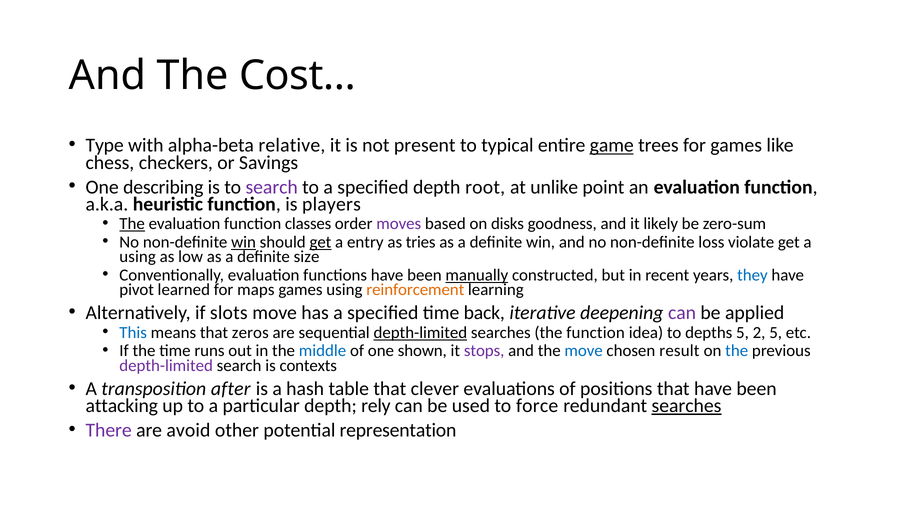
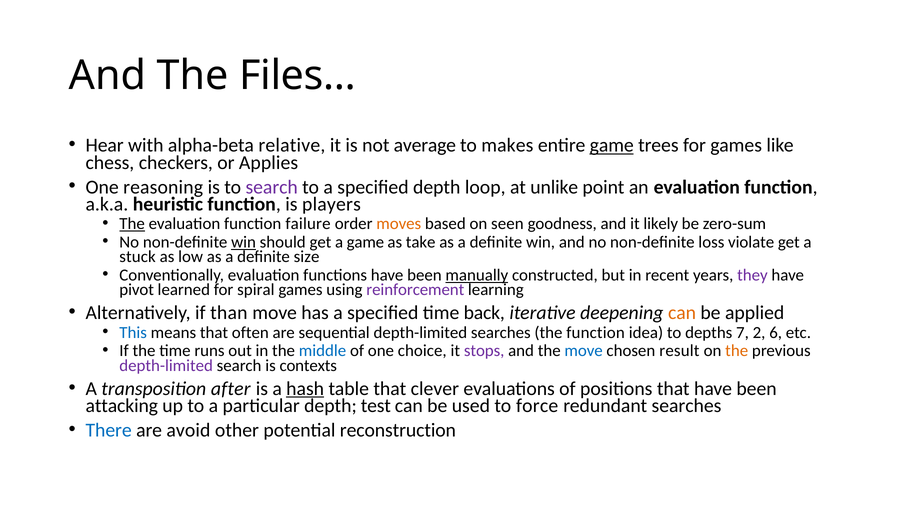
Cost…: Cost… -> Files… (297, 76)
Type: Type -> Hear (105, 145)
present: present -> average (425, 145)
typical: typical -> makes (507, 145)
Savings: Savings -> Applies (269, 162)
describing: describing -> reasoning (163, 187)
root: root -> loop (485, 187)
classes: classes -> failure (308, 224)
moves colour: purple -> orange (399, 224)
disks: disks -> seen (507, 224)
get underline: present -> none (320, 242)
a entry: entry -> game (365, 242)
tries: tries -> take (421, 242)
using: using -> stuck (138, 257)
they colour: blue -> purple (752, 275)
maps: maps -> spiral (256, 290)
reinforcement colour: orange -> purple (415, 290)
slots: slots -> than (229, 313)
can colour: purple -> orange (682, 313)
zeros: zeros -> often (250, 332)
depth-limited underline: present -> none (420, 332)
depths 5: 5 -> 7 (742, 332)
2 5: 5 -> 6 (776, 332)
shown: shown -> choice (422, 351)
the colour: blue -> orange (737, 351)
hash underline: none -> present (305, 389)
rely: rely -> test (376, 406)
searches underline: present -> none (686, 406)
There colour: purple -> blue (109, 430)
representation: representation -> reconstruction (398, 430)
